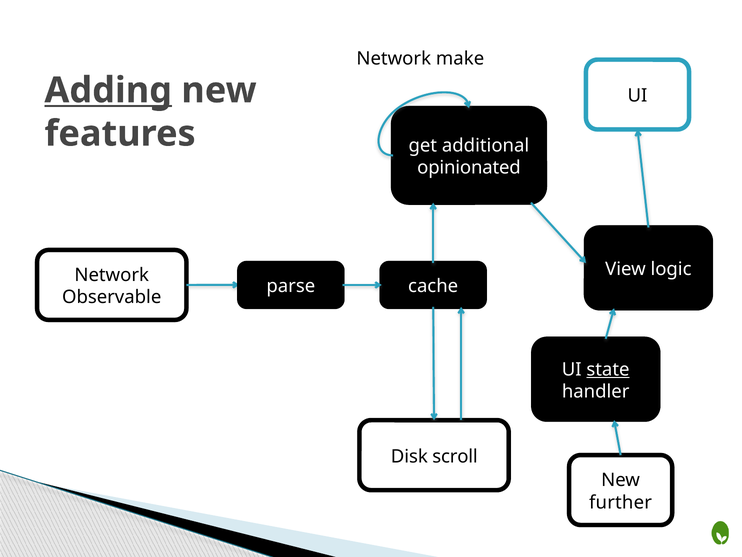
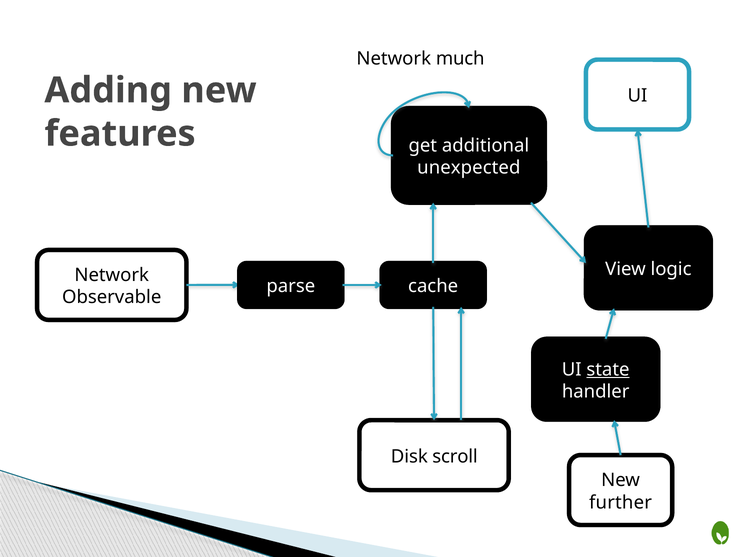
make: make -> much (460, 59)
Adding underline: present -> none (108, 90)
opinionated: opinionated -> unexpected (469, 168)
